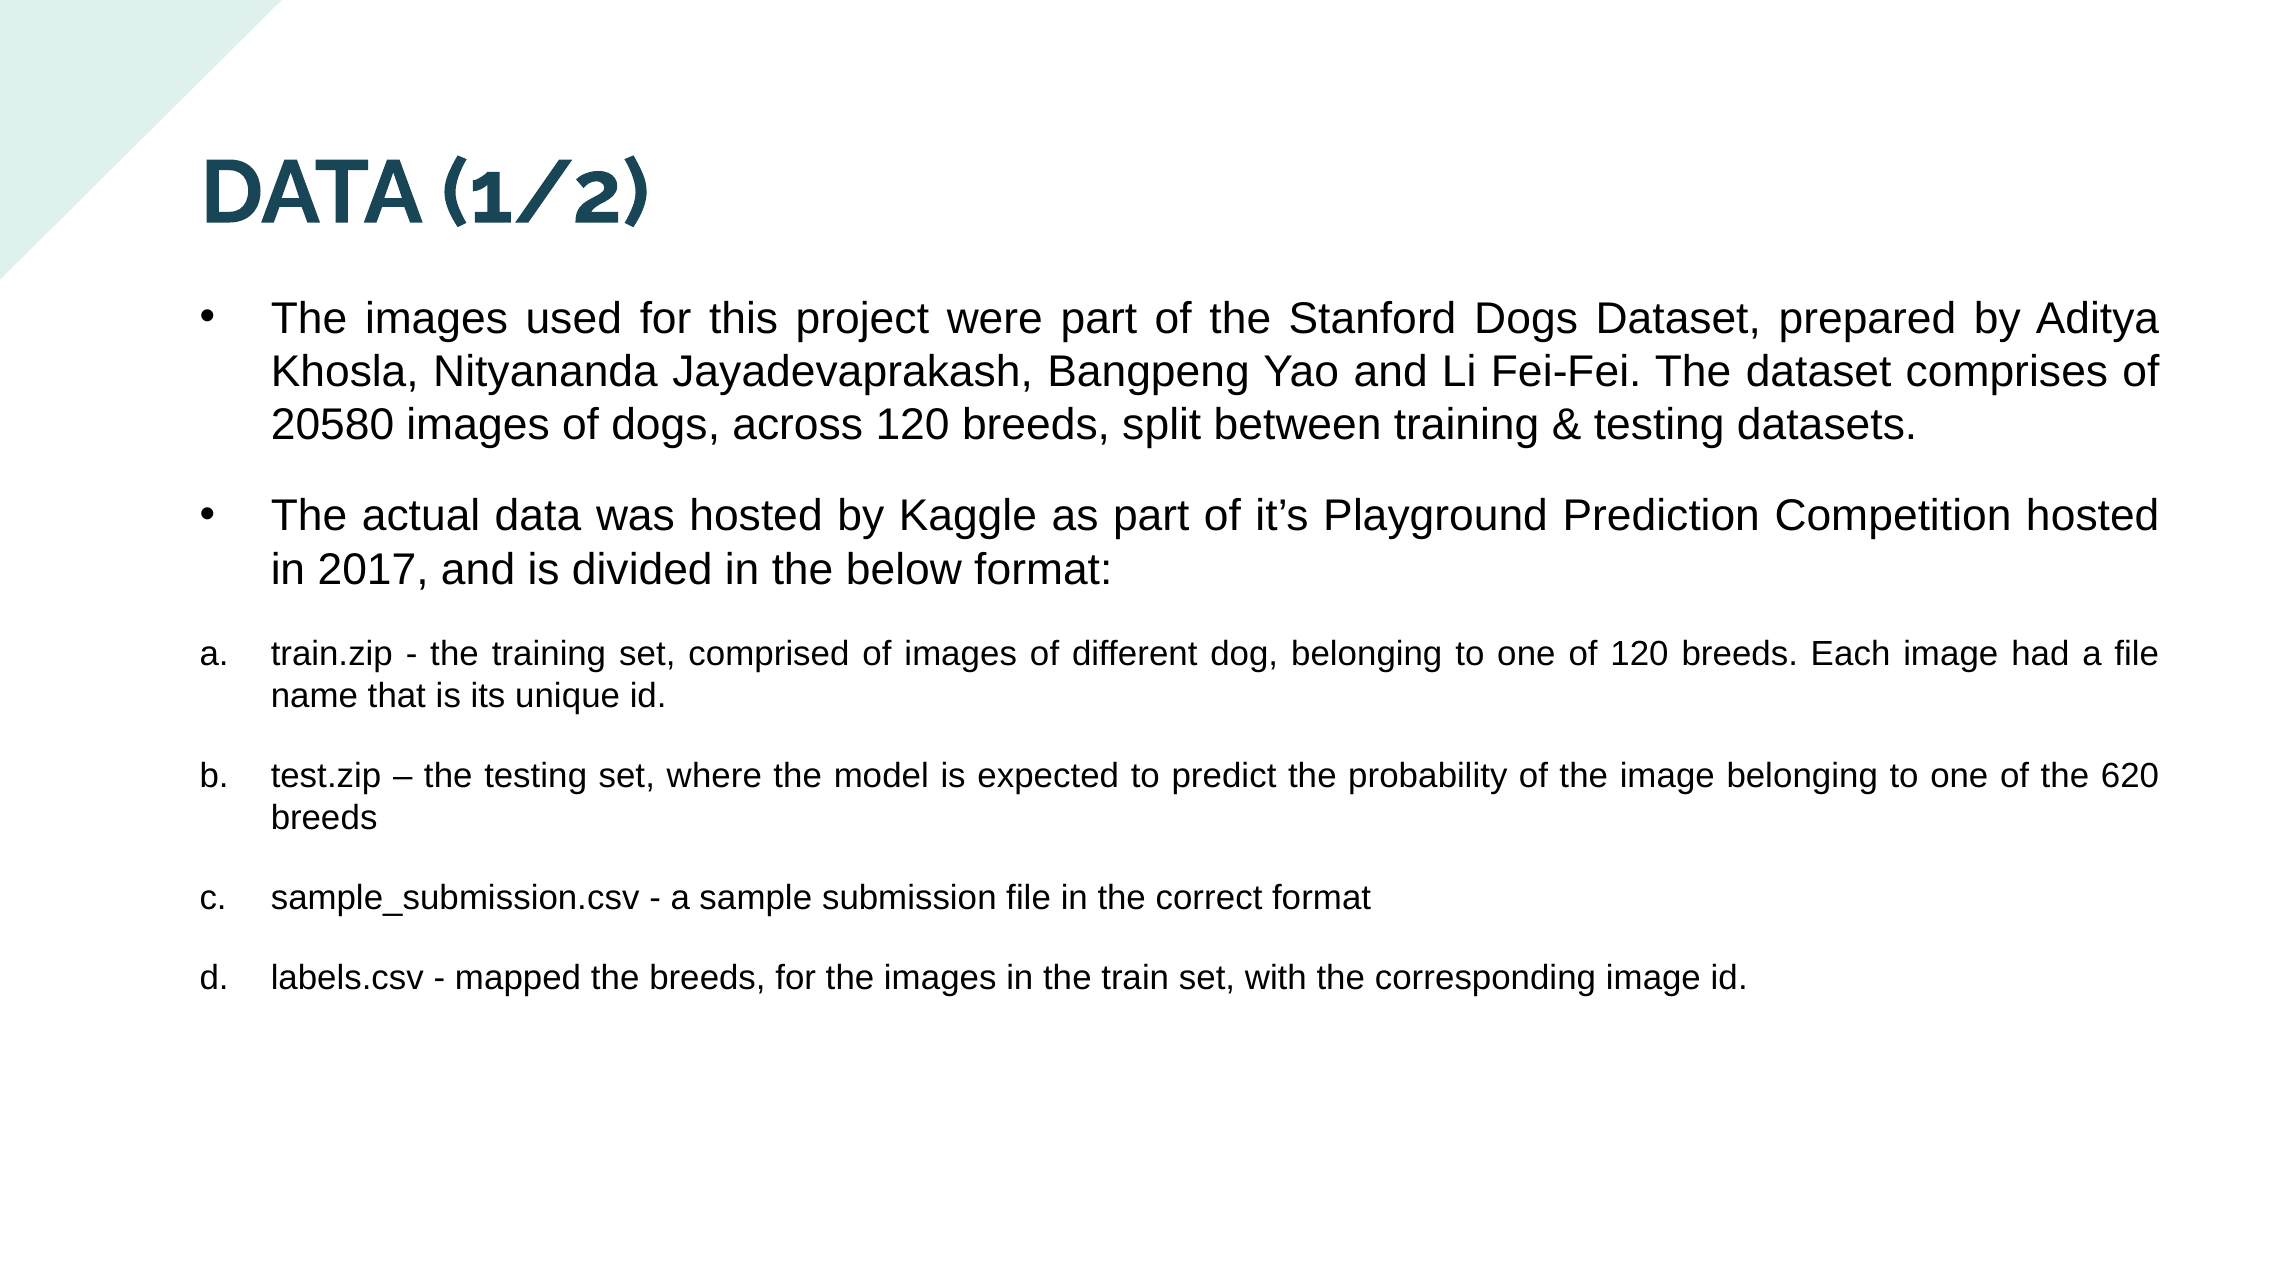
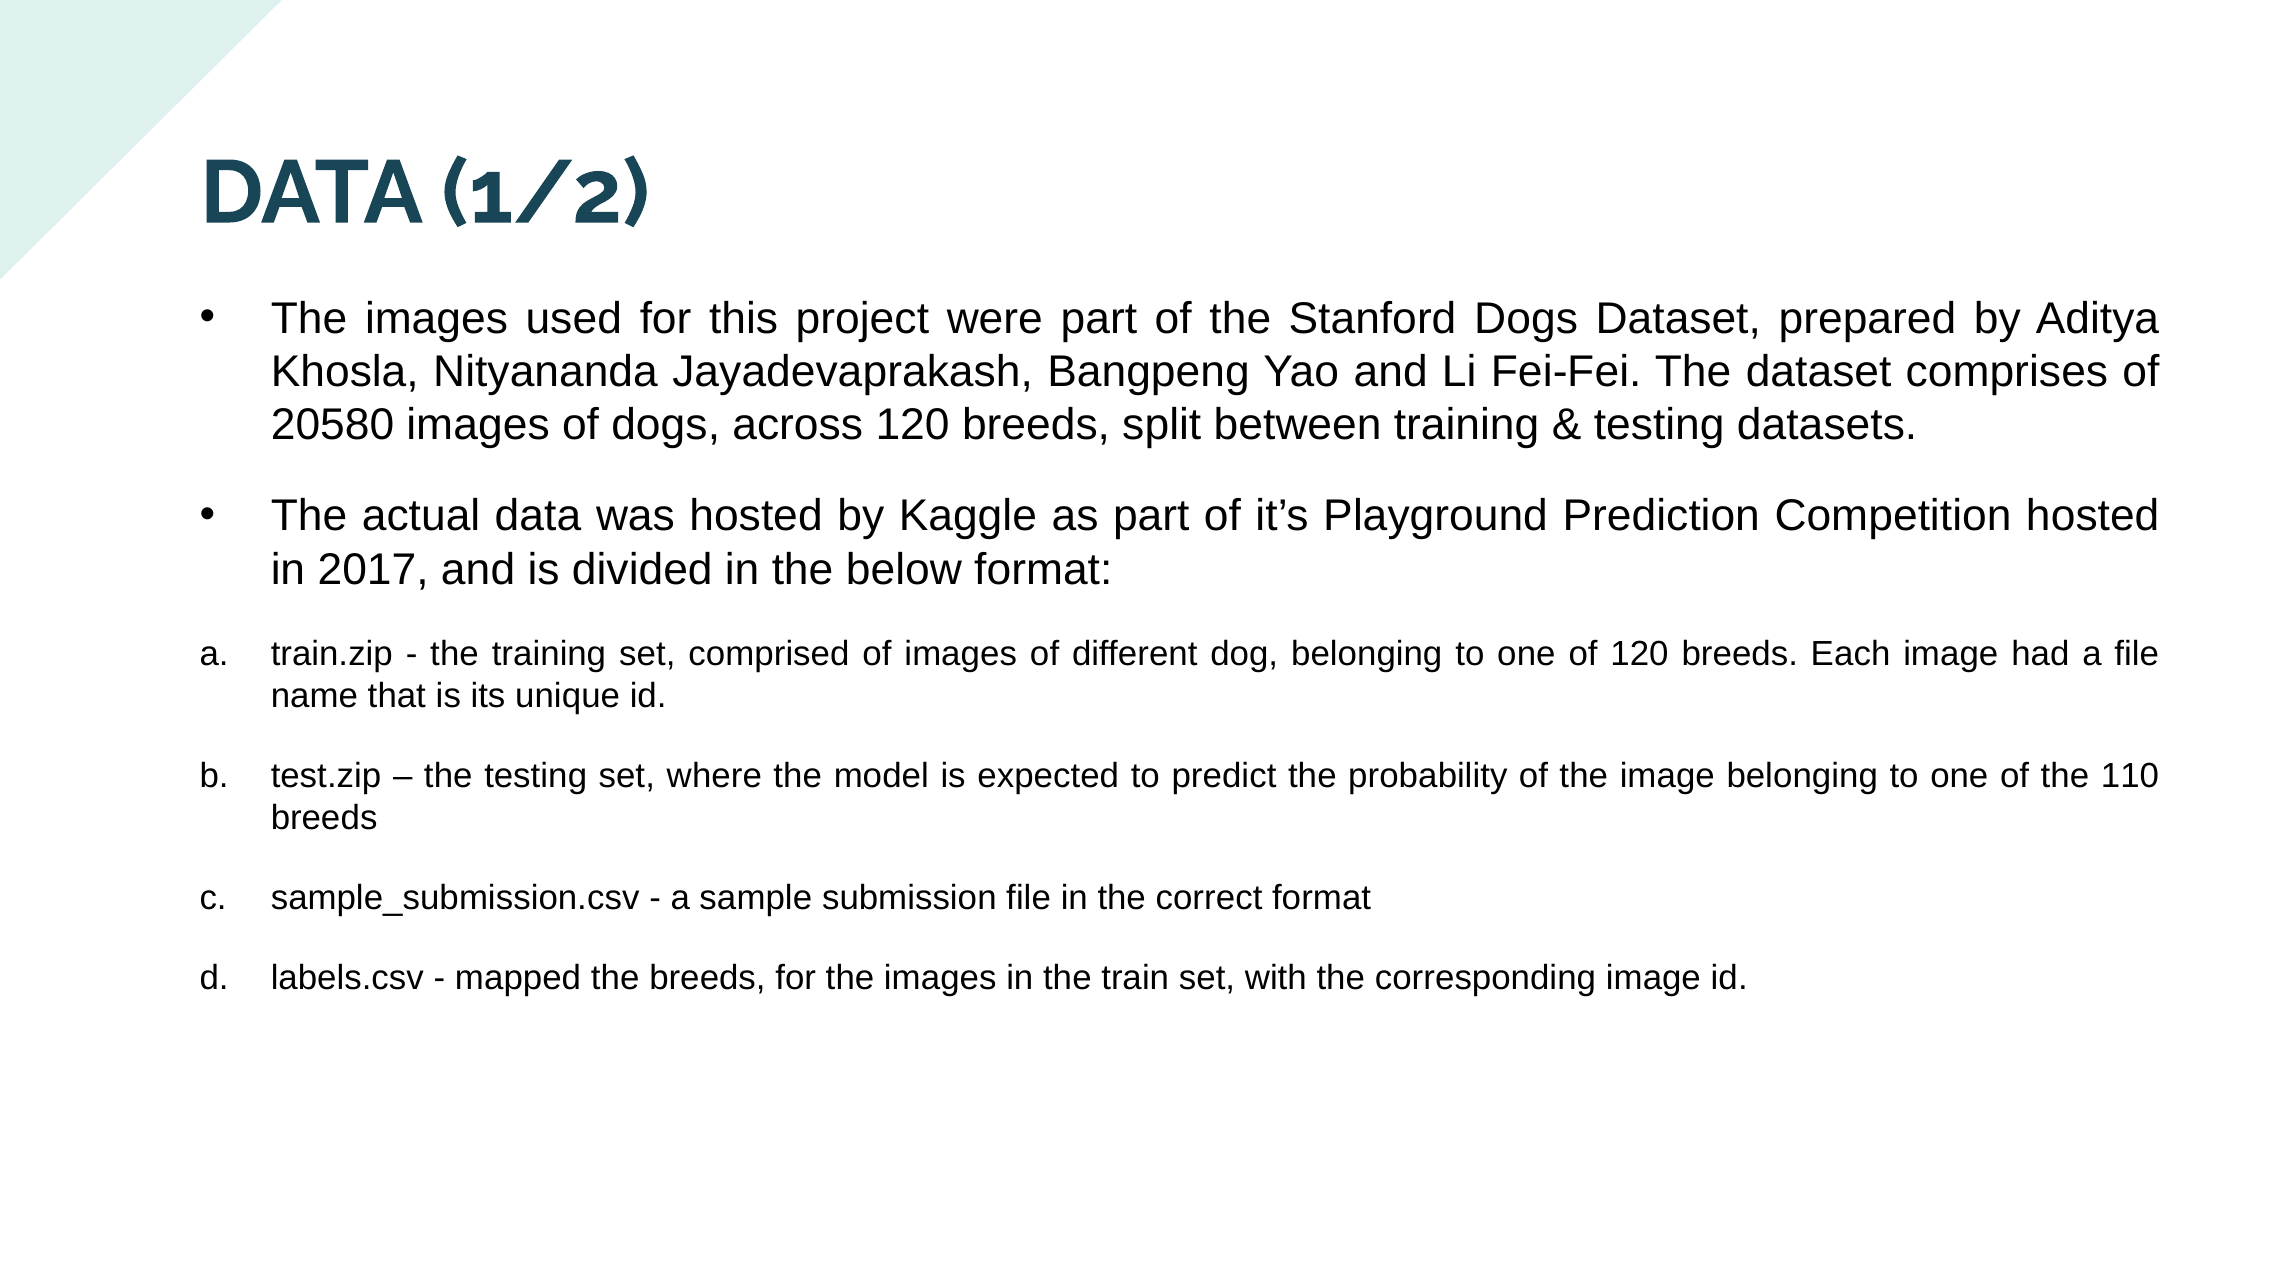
620: 620 -> 110 (2130, 776)
